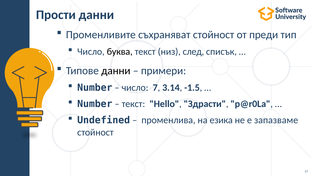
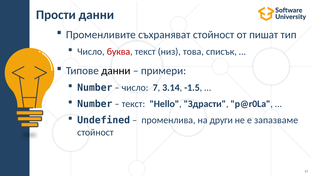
преди: преди -> пишат (264, 35)
буква colour: black -> red (120, 52)
след: след -> това (193, 52)
езика: езика -> други (221, 120)
